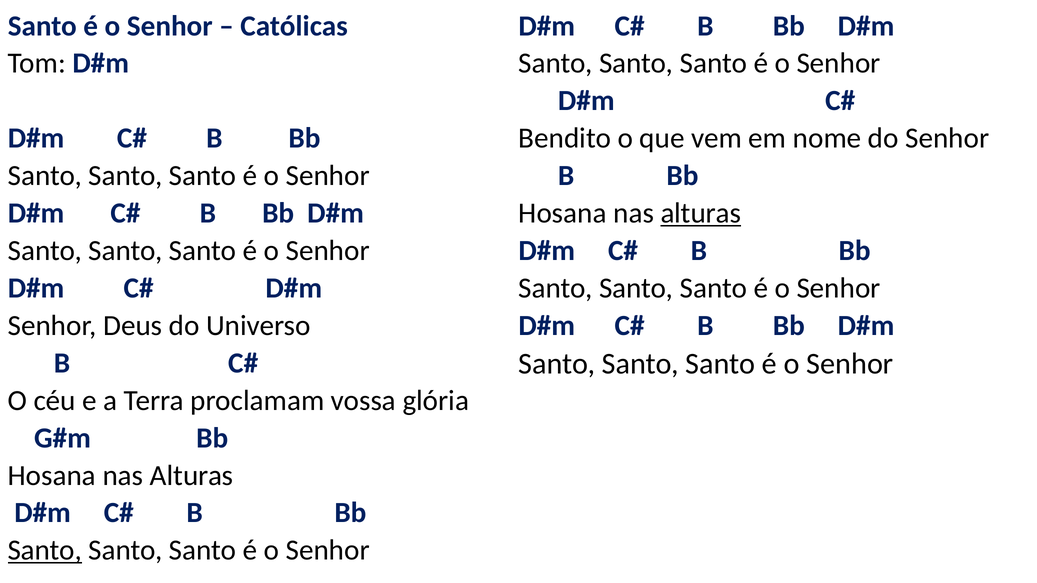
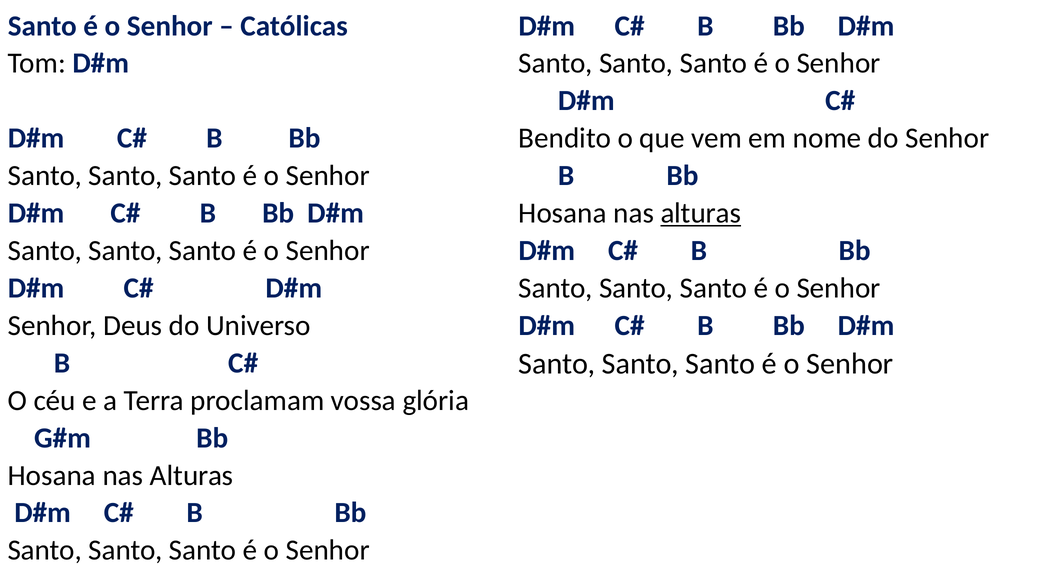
Santo underline: present -> none (45, 551)
